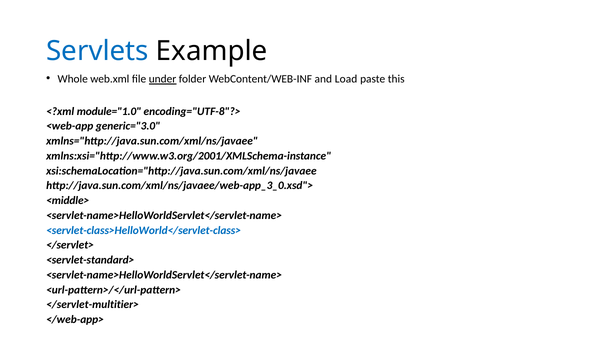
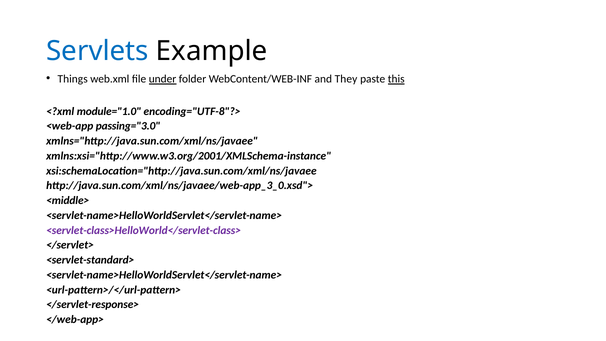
Whole: Whole -> Things (73, 79)
Load: Load -> They (346, 79)
this underline: none -> present (396, 79)
generic="3.0: generic="3.0 -> passing="3.0 (128, 126)
<servlet-class>HelloWorld</servlet-class> colour: blue -> purple (144, 230)
</servlet-multitier>: </servlet-multitier> -> </servlet-response> (93, 305)
